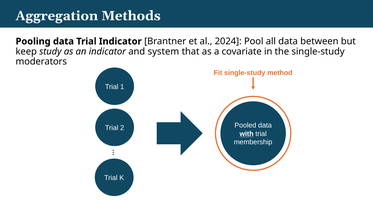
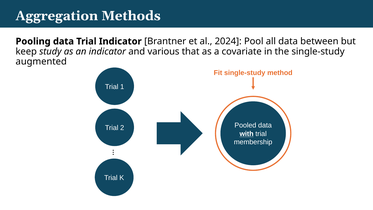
system: system -> various (163, 51)
moderators: moderators -> augmented (41, 61)
